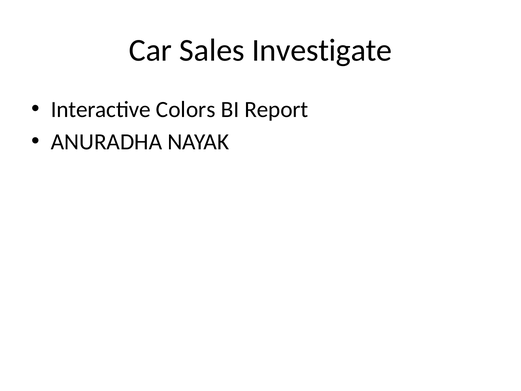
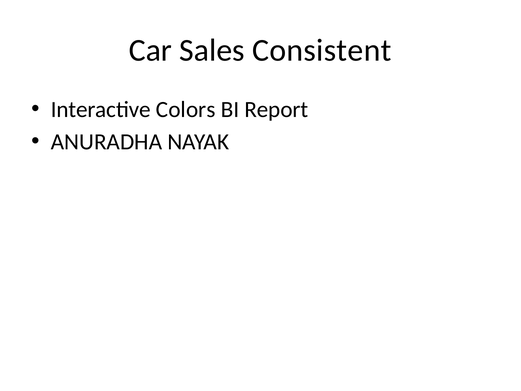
Investigate: Investigate -> Consistent (322, 50)
